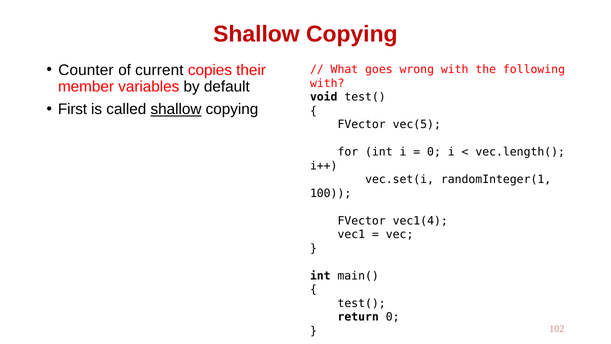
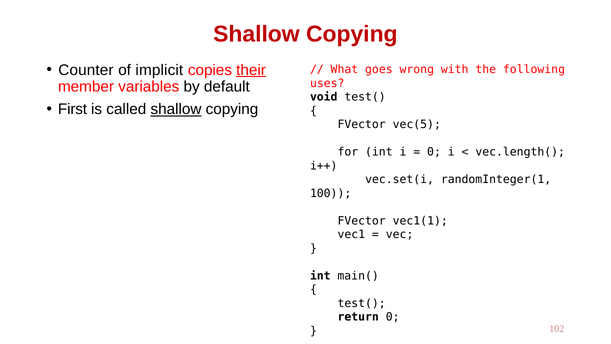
current: current -> implicit (159, 70)
their underline: none -> present (251, 70)
with: with -> uses (327, 83)
vec1(4: vec1(4 -> vec1(1 (420, 221)
